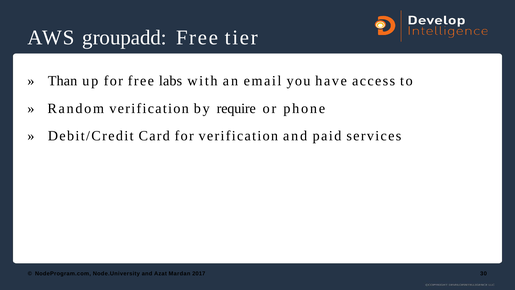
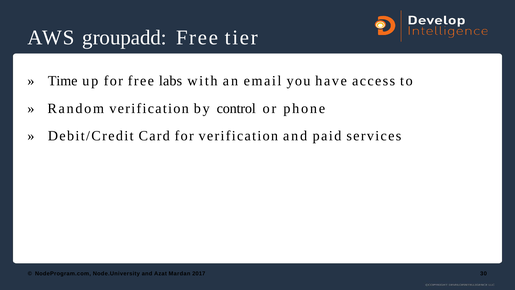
Than: Than -> Time (63, 81)
require: require -> control (236, 108)
